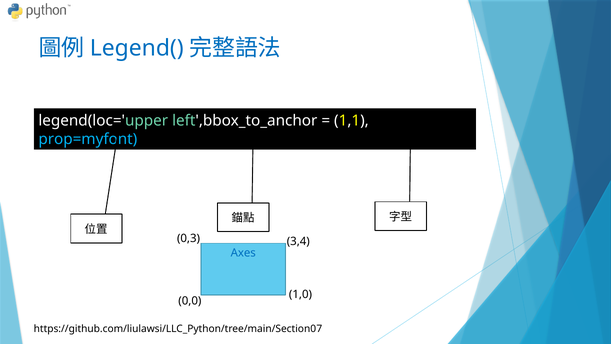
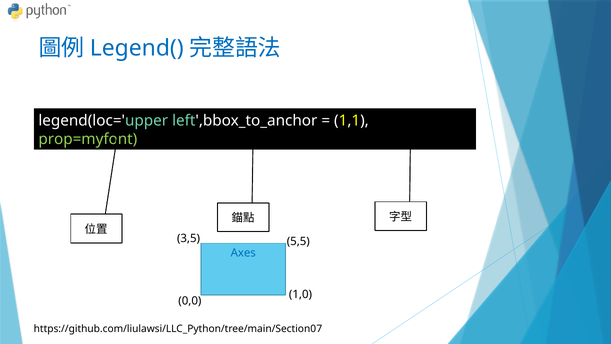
prop=myfont colour: light blue -> light green (88, 139)
0,3: 0,3 -> 3,5 (189, 238)
3,4: 3,4 -> 5,5 (298, 241)
